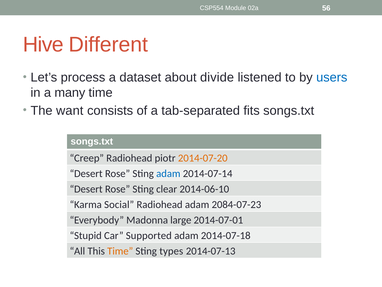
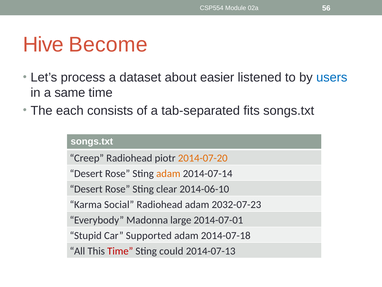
Different: Different -> Become (108, 44)
divide: divide -> easier (217, 77)
many: many -> same (70, 93)
want: want -> each (70, 110)
adam colour: blue -> orange (168, 173)
2084-07-23: 2084-07-23 -> 2032-07-23 (236, 204)
Time colour: orange -> red (120, 251)
types: types -> could (171, 251)
